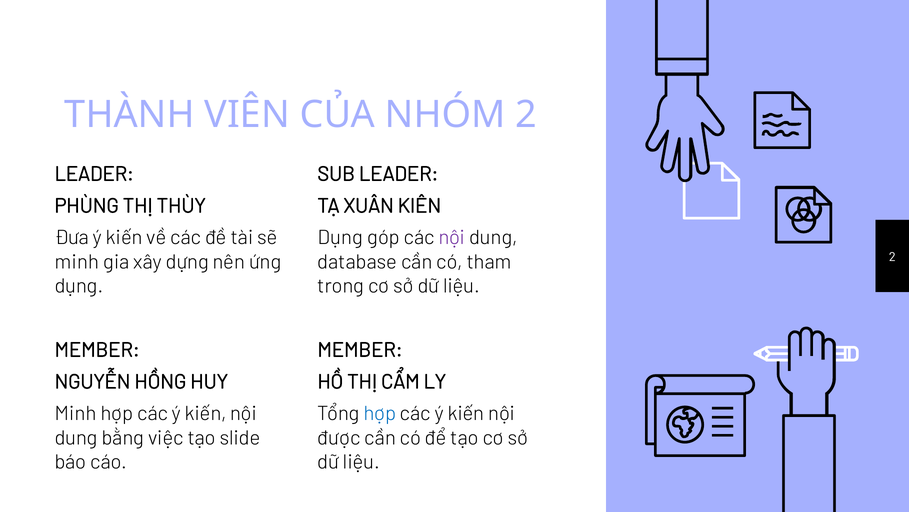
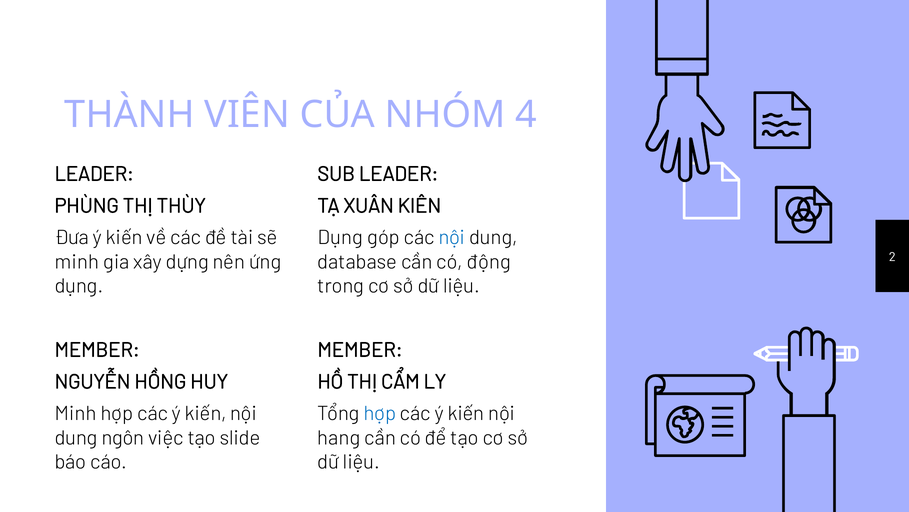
NHÓM 2: 2 -> 4 (526, 114)
nội colour: purple -> blue (452, 237)
tham: tham -> động (489, 262)
bằng: bằng -> ngôn (123, 437)
được: được -> hang (339, 437)
